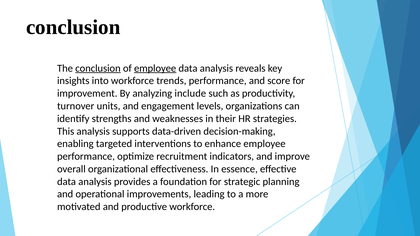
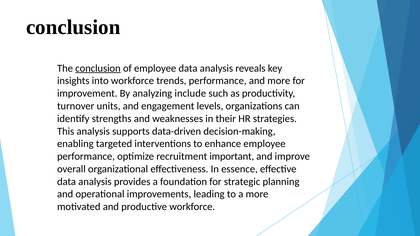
employee underline: present -> none (155, 68)
and score: score -> more (279, 81)
indicators: indicators -> important (232, 157)
